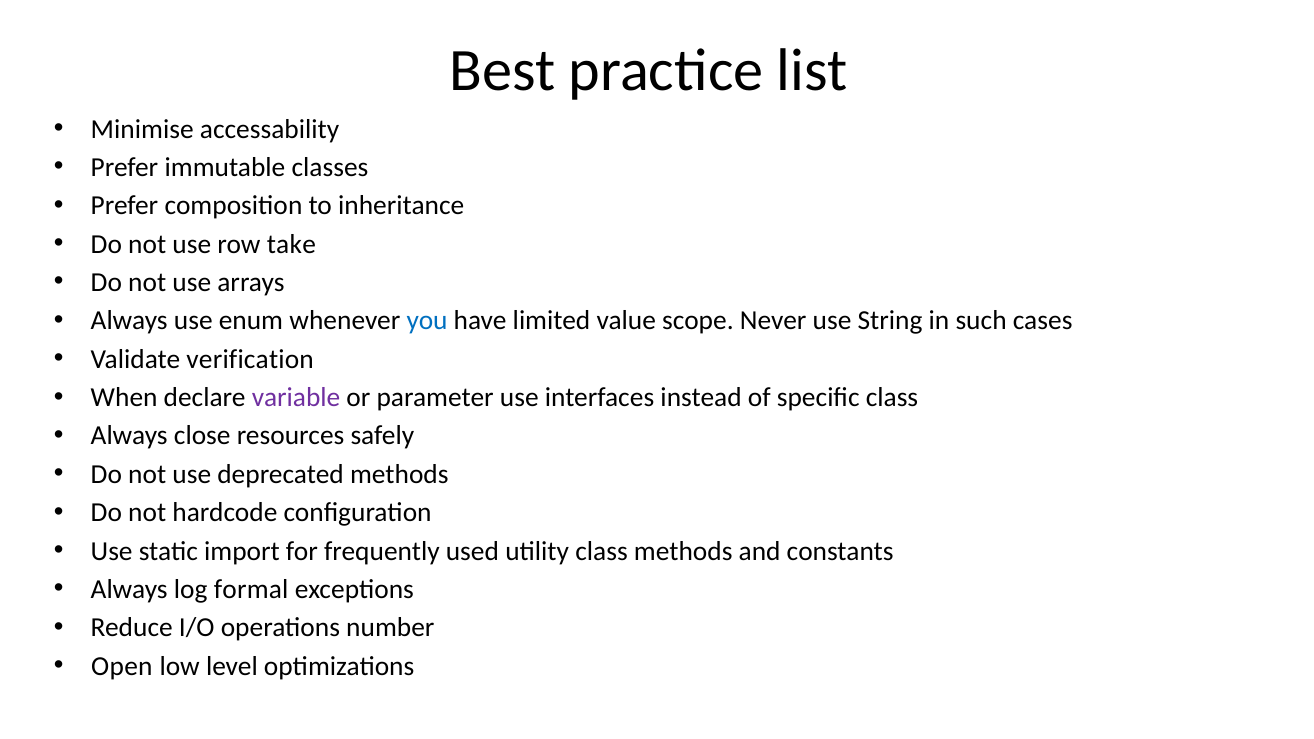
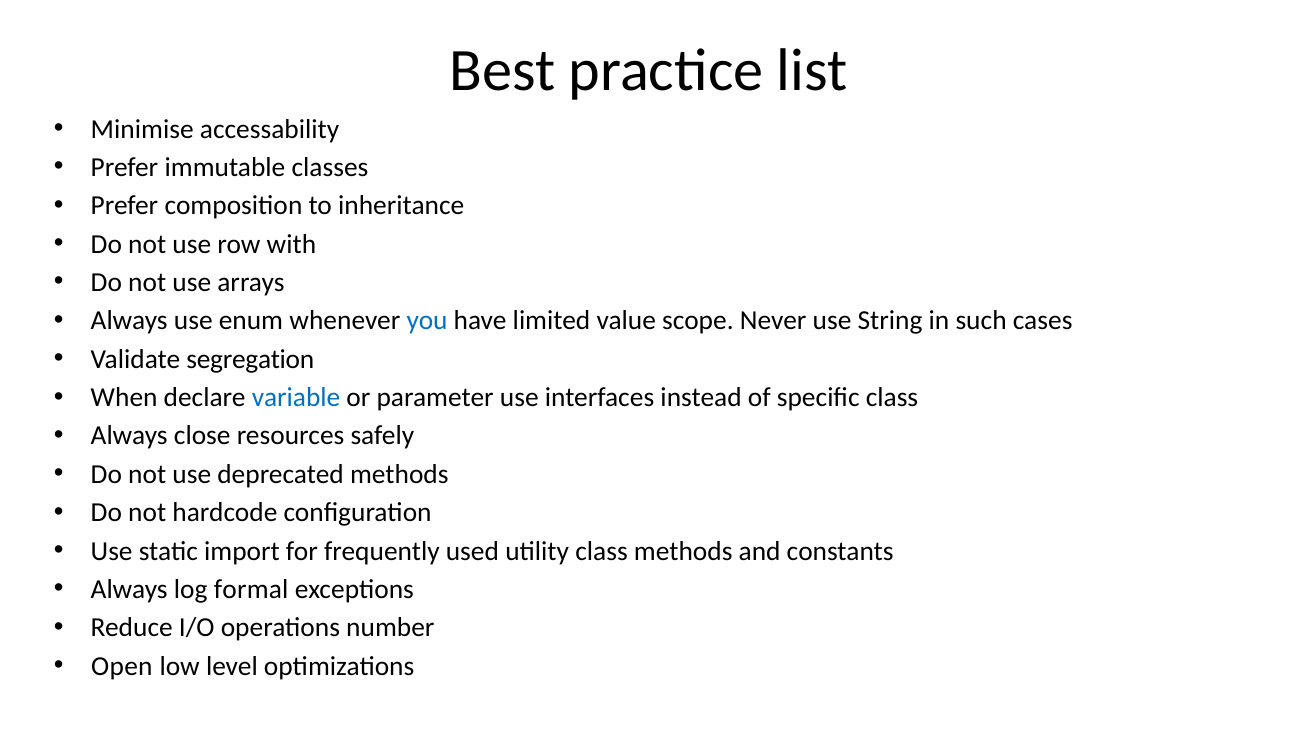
take: take -> with (291, 244)
verification: verification -> segregation (250, 359)
variable colour: purple -> blue (296, 398)
